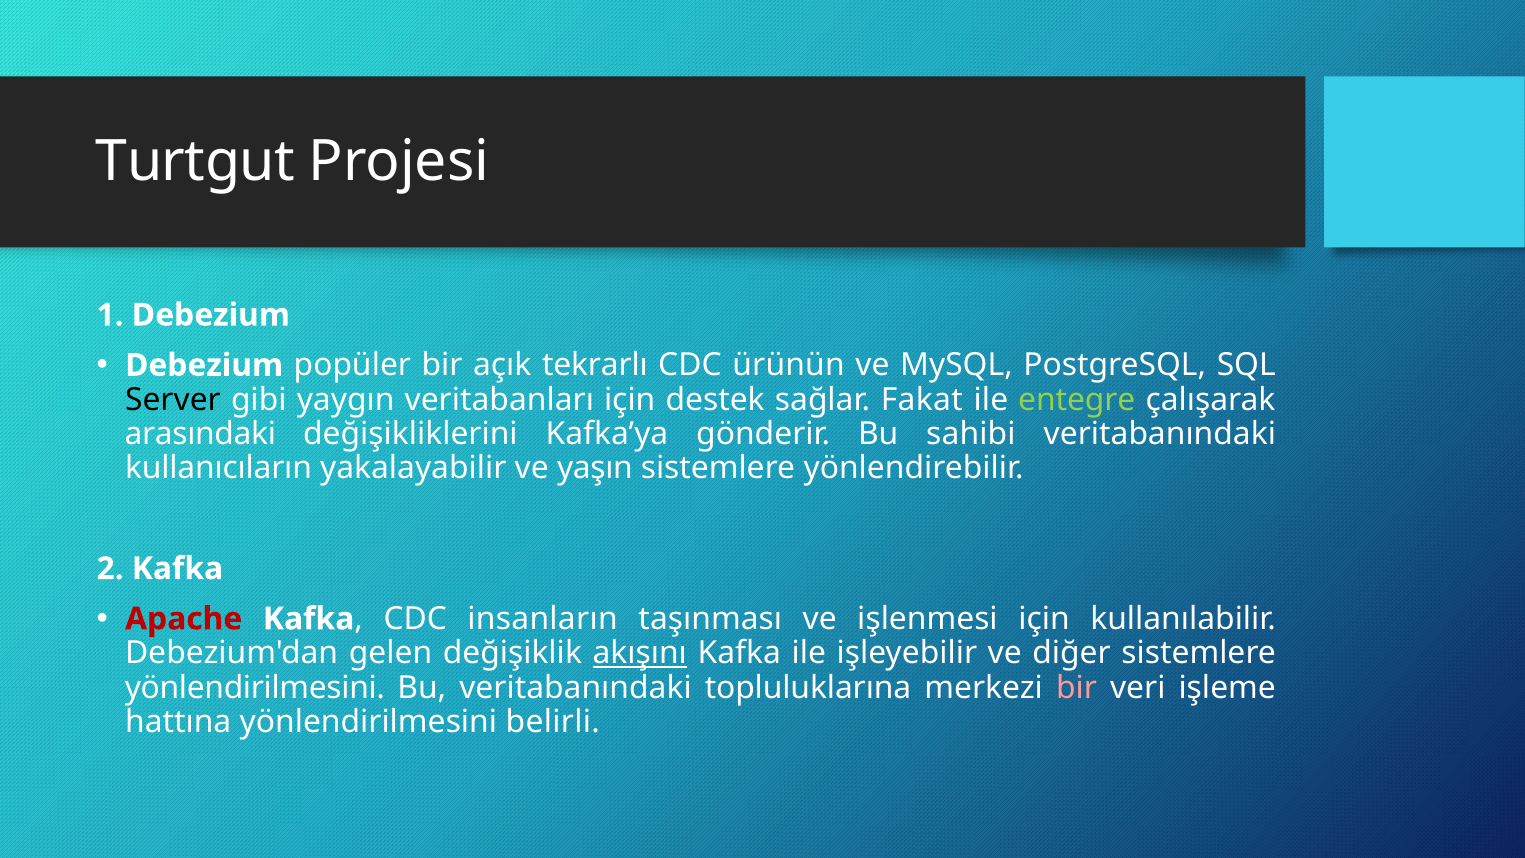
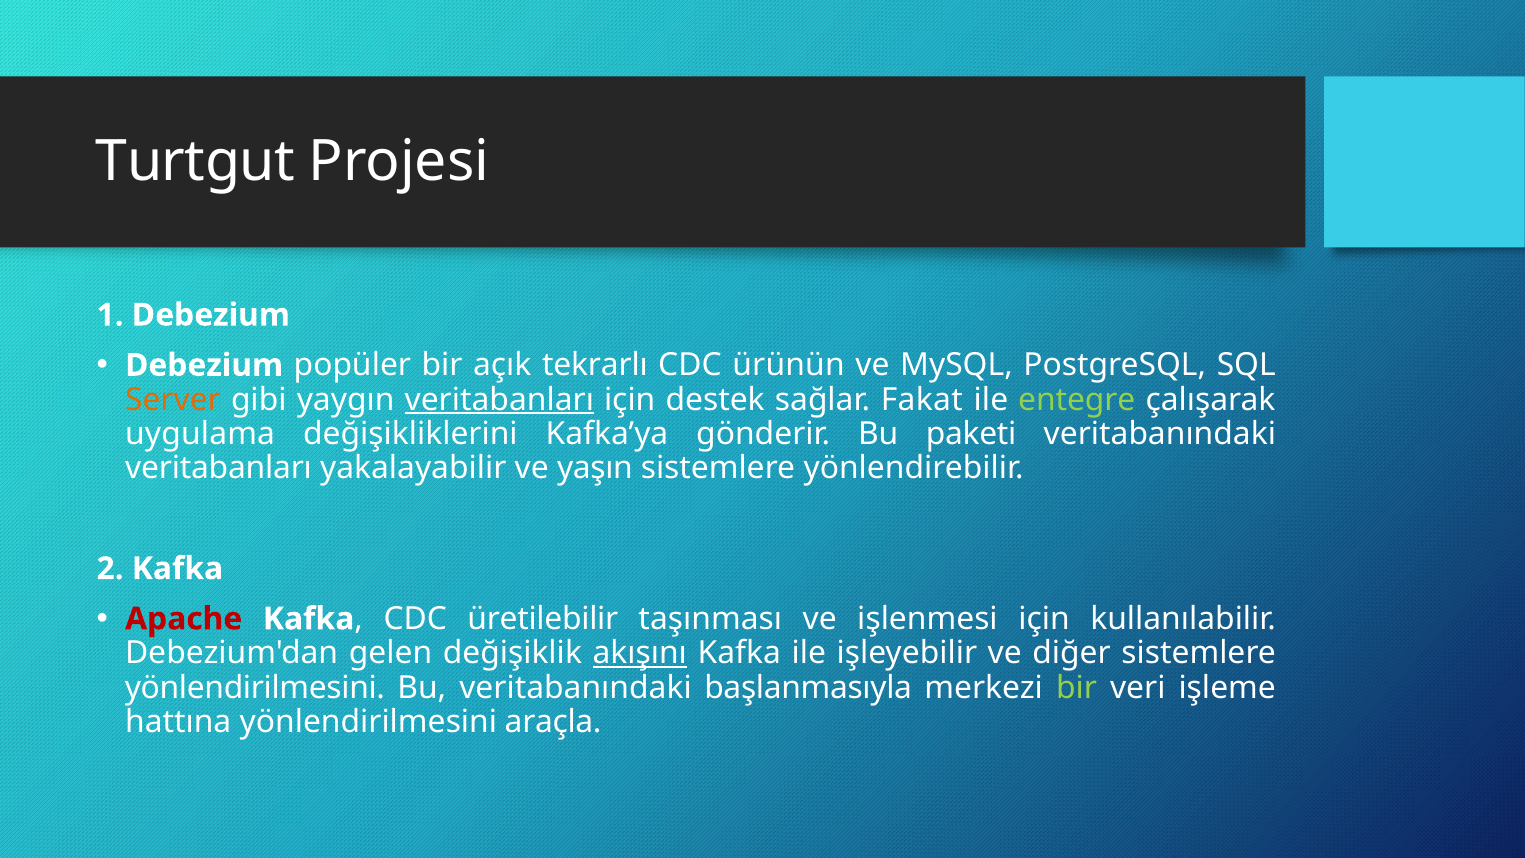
Server colour: black -> orange (173, 399)
veritabanları underline: none -> present (499, 399)
arasındaki: arasındaki -> uygulama (200, 434)
sahibi: sahibi -> paketi (971, 434)
kullanıcıların: kullanıcıların -> veritabanları (219, 468)
insanların: insanların -> üretilebilir (543, 619)
topluluklarına: topluluklarına -> başlanmasıyla (808, 687)
bir colour: pink -> light green (1077, 687)
belirli: belirli -> araçla (553, 722)
